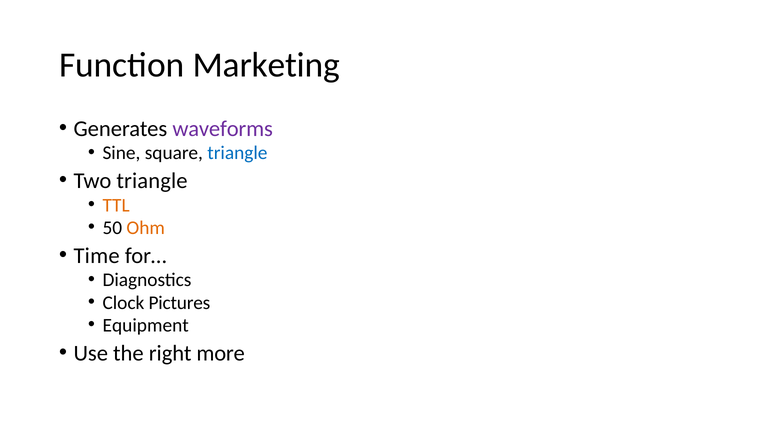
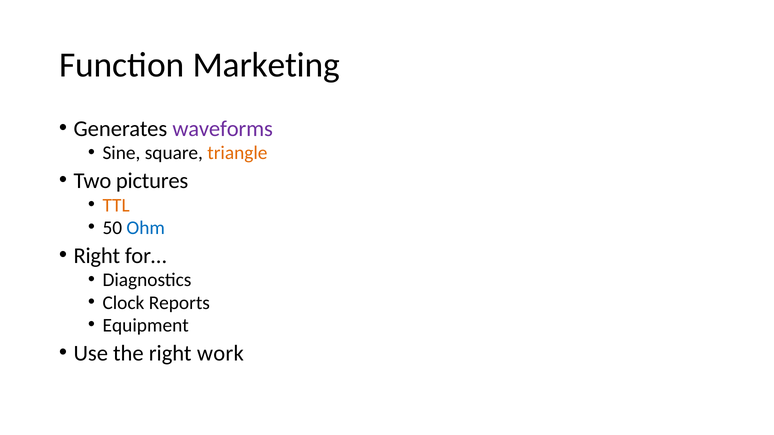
triangle colour: blue -> orange (237, 153)
Two triangle: triangle -> pictures (152, 181)
Ohm colour: orange -> blue (146, 228)
Time: Time -> Right (97, 256)
Pictures: Pictures -> Reports (179, 303)
more: more -> work (220, 354)
